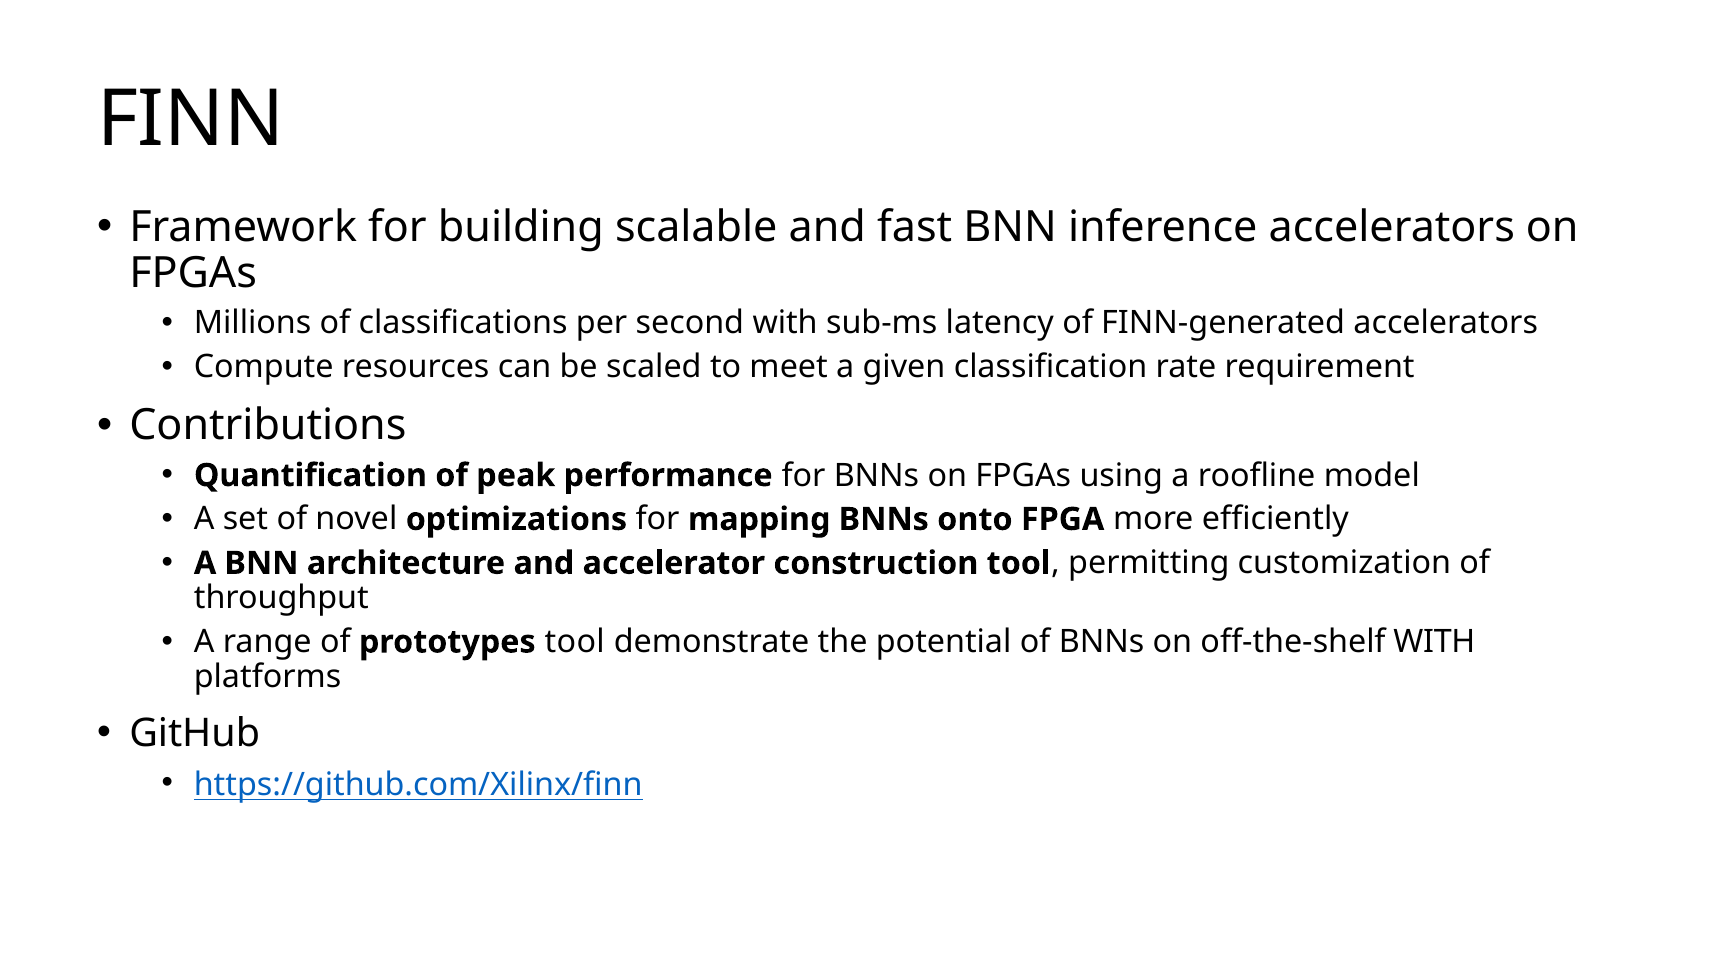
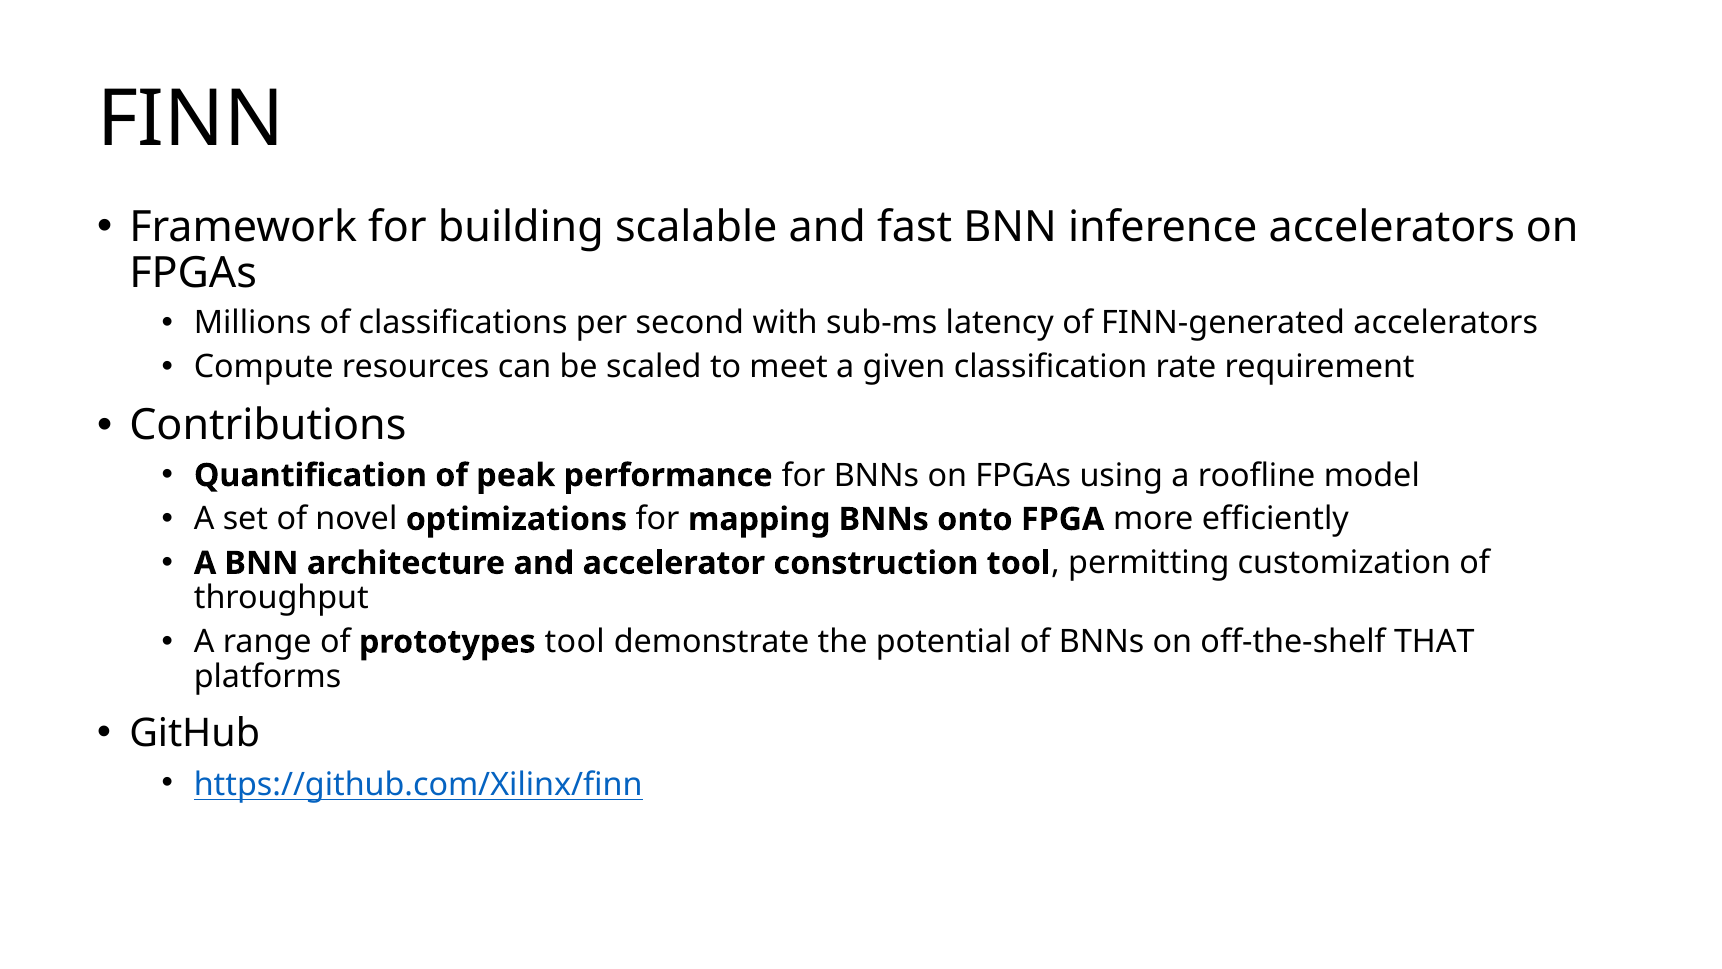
off-the-shelf WITH: WITH -> THAT (1434, 642)
